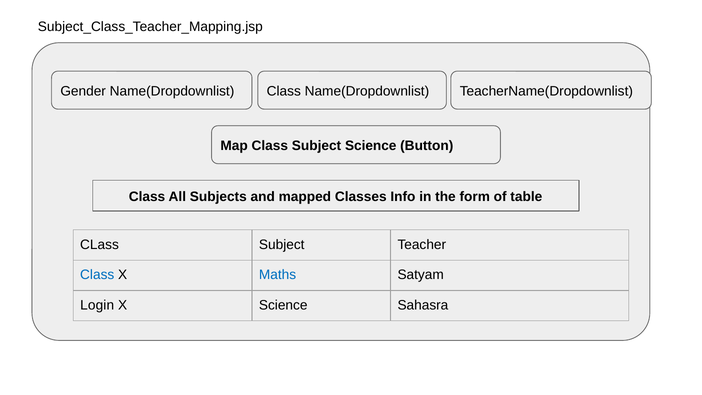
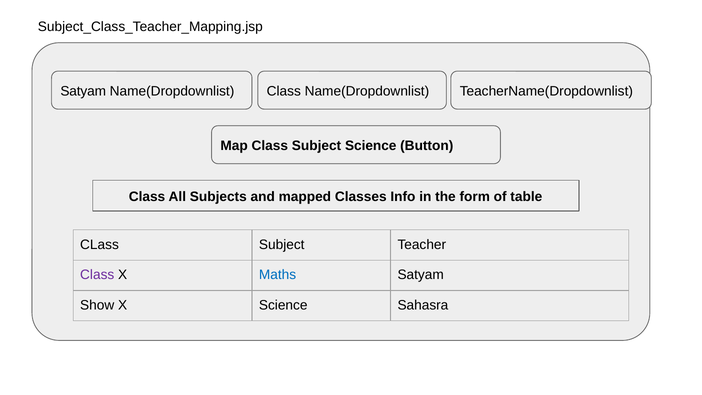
Gender: Gender -> Satyam (83, 91)
Class colour: blue -> purple (97, 275)
Login: Login -> Show (97, 305)
